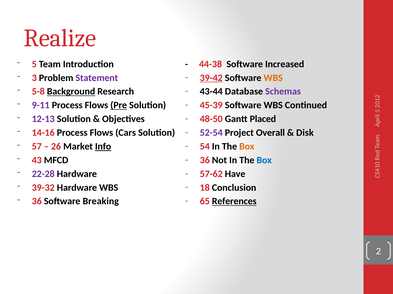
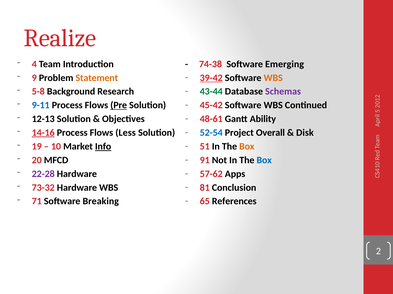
5: 5 -> 4 (34, 64)
44-38: 44-38 -> 74-38 (210, 64)
Increased: Increased -> Emerging (285, 64)
3: 3 -> 9 (34, 78)
Statement colour: purple -> orange (97, 78)
Background underline: present -> none (71, 92)
43-44 colour: black -> green (211, 92)
9-11 colour: purple -> blue (41, 105)
45-39: 45-39 -> 45-42 (211, 105)
12-13 colour: purple -> black (43, 119)
48-50: 48-50 -> 48-61 (211, 119)
Placed: Placed -> Ability (263, 119)
14-16 underline: none -> present (43, 133)
Cars: Cars -> Less (126, 133)
52-54 colour: purple -> blue (211, 133)
57: 57 -> 19 (37, 147)
26: 26 -> 10 (56, 147)
54: 54 -> 51 (205, 147)
43: 43 -> 20 (37, 161)
36: 36 -> 91 (205, 161)
Have: Have -> Apps (235, 174)
39-32: 39-32 -> 73-32 (43, 188)
18: 18 -> 81 (205, 188)
36: 36 -> 71 (37, 202)
References underline: present -> none (234, 202)
